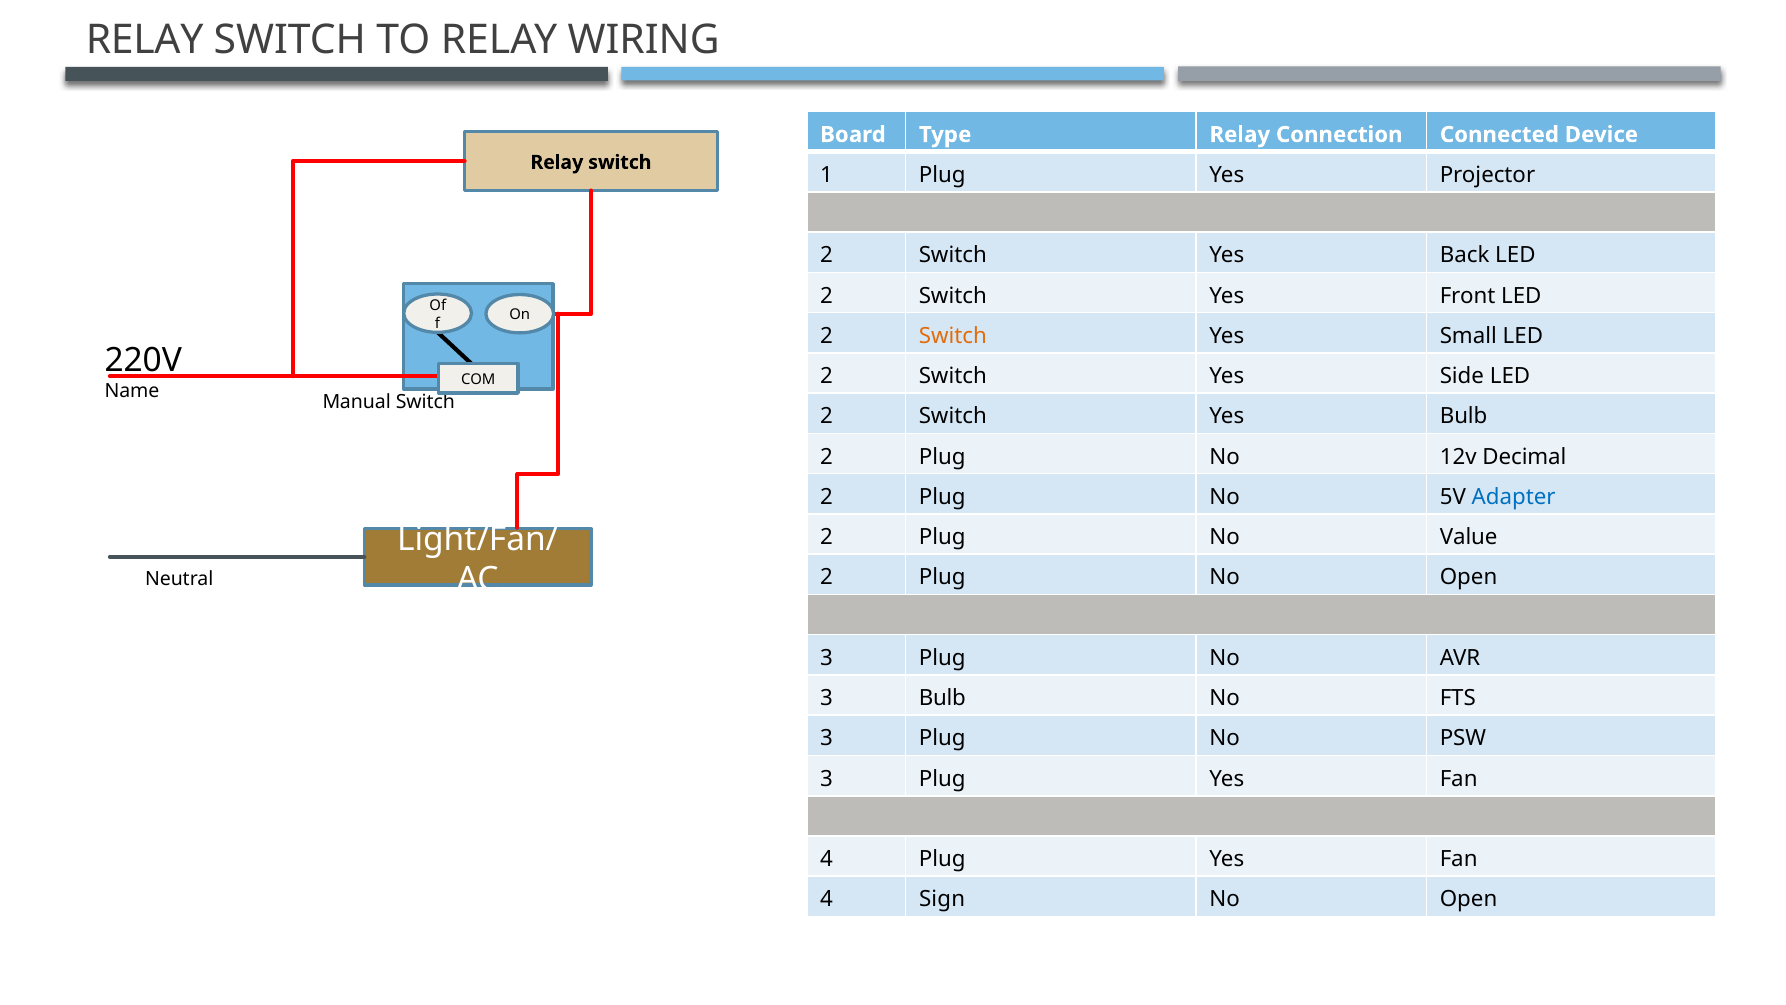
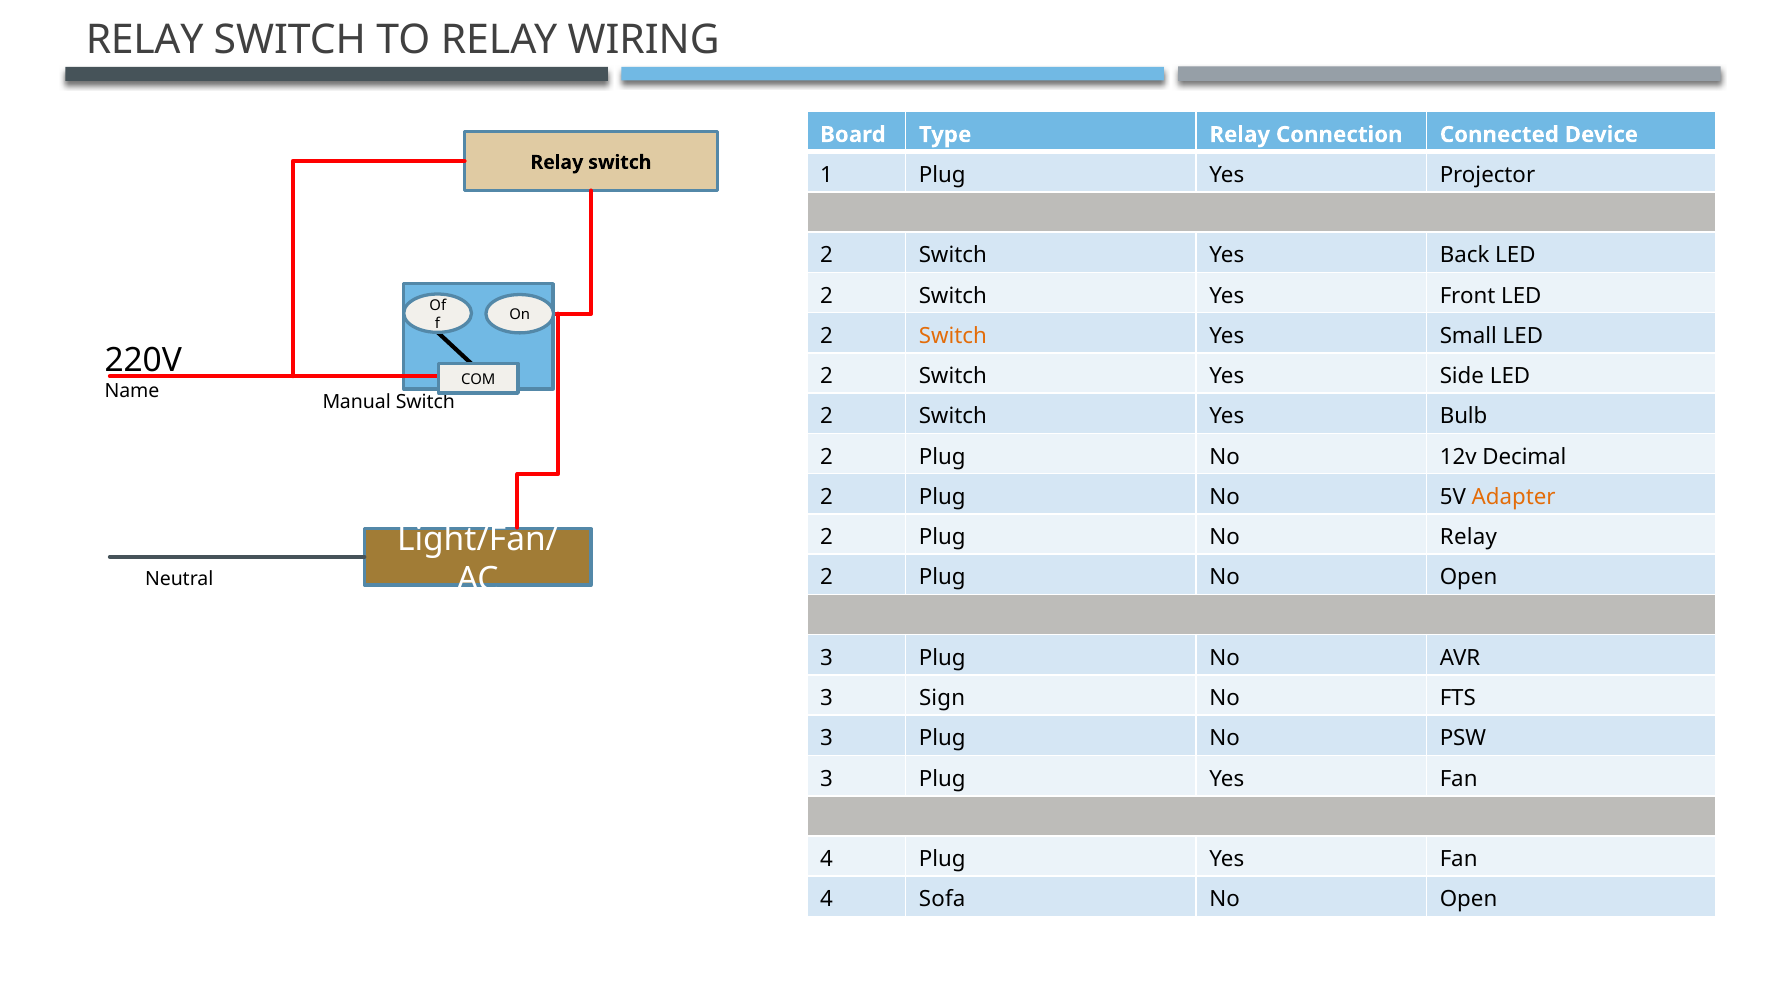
Adapter colour: blue -> orange (1514, 497)
No Value: Value -> Relay (1468, 537)
3 Bulb: Bulb -> Sign (942, 698)
Sign: Sign -> Sofa (942, 899)
